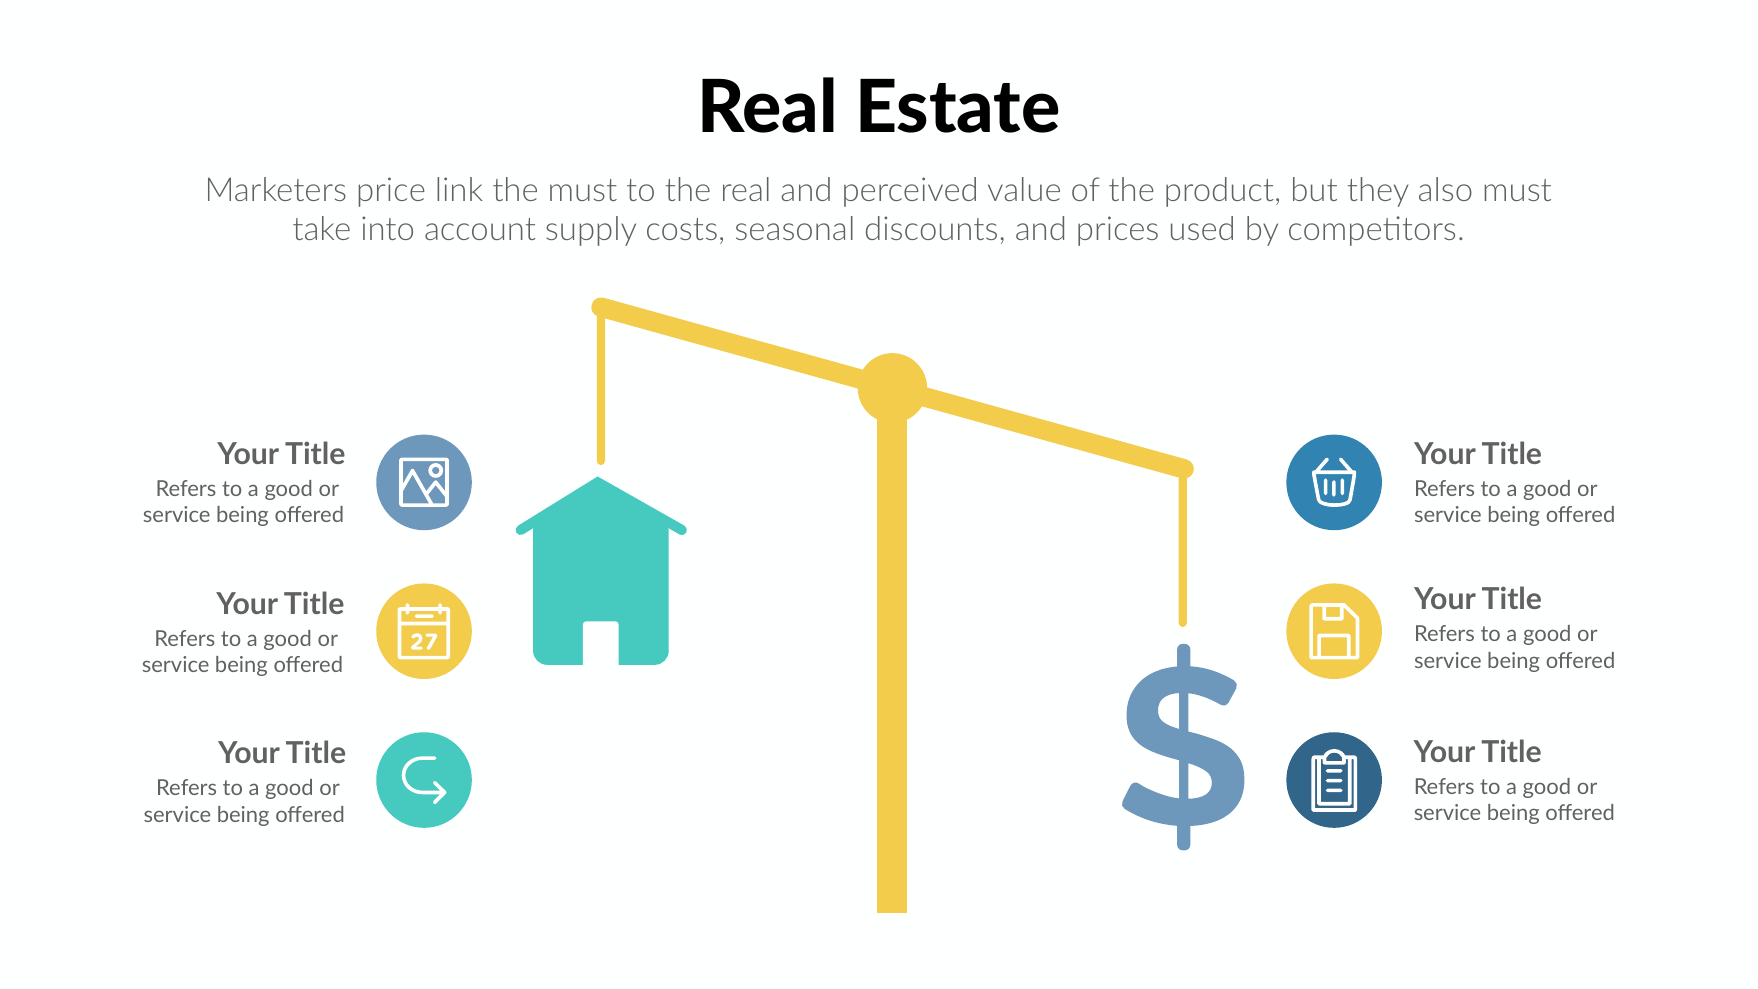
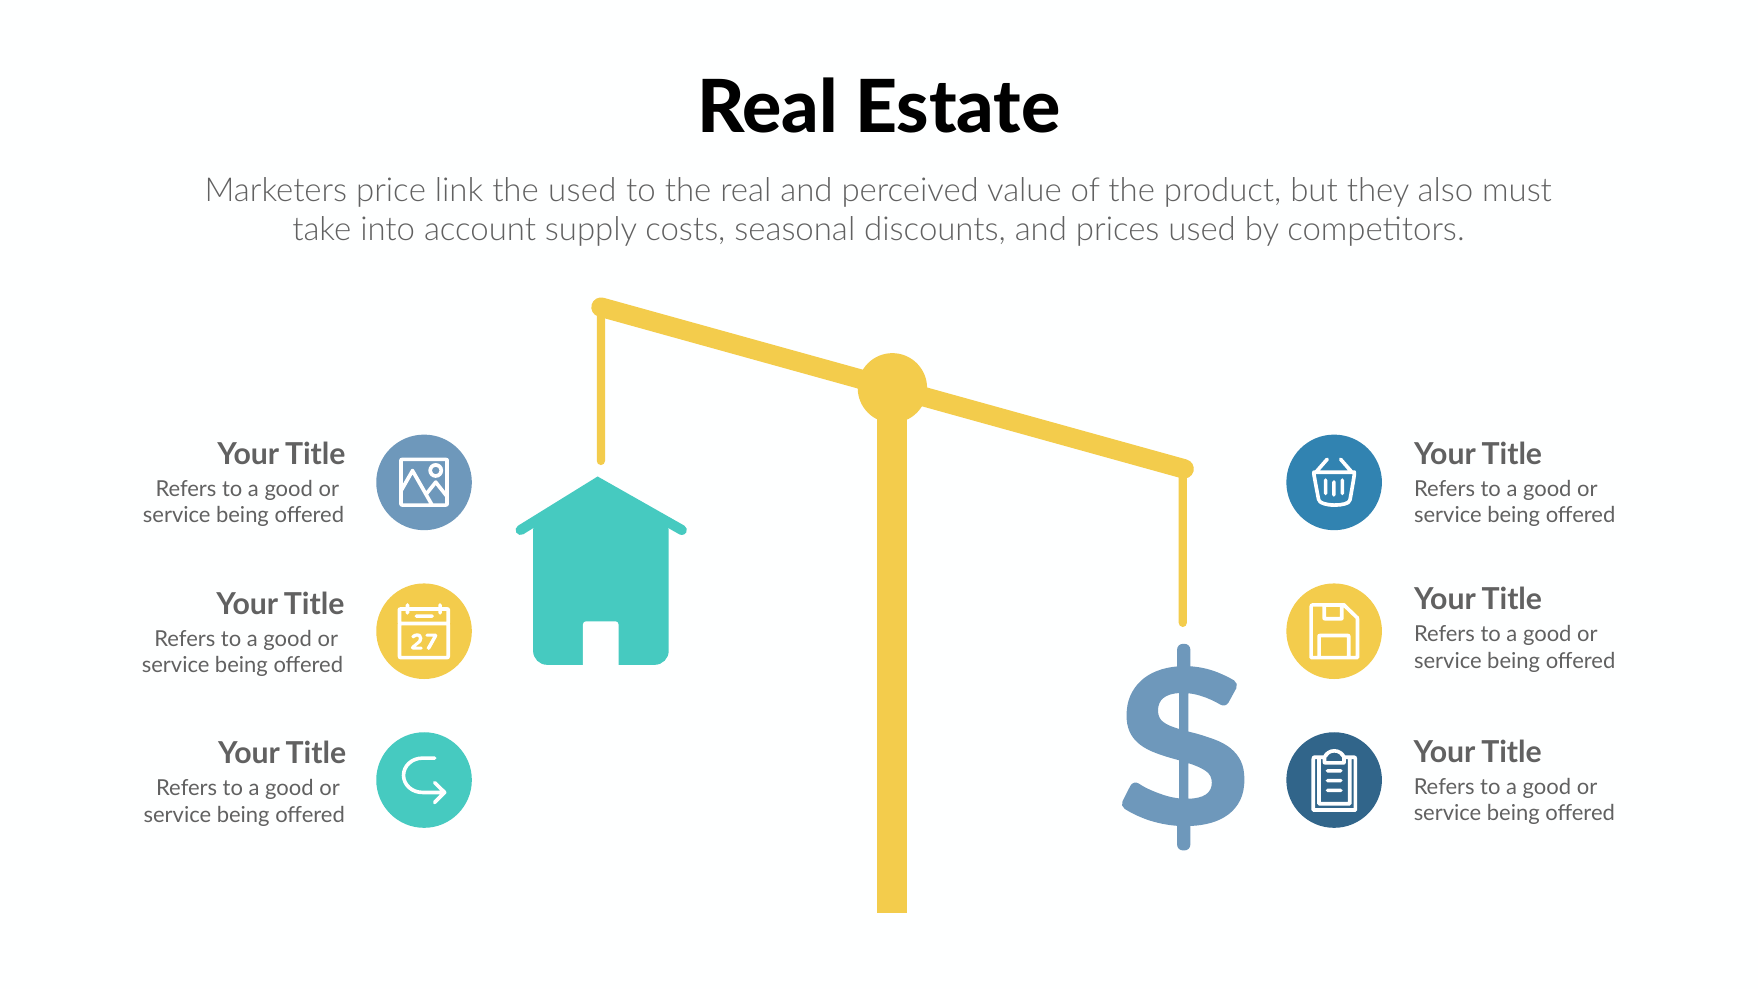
the must: must -> used (582, 190)
